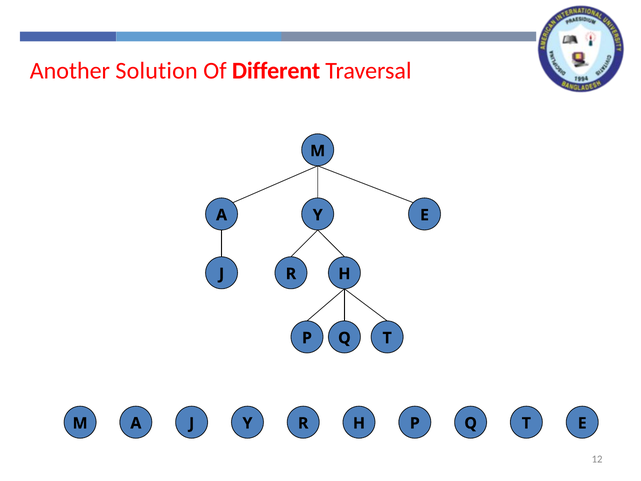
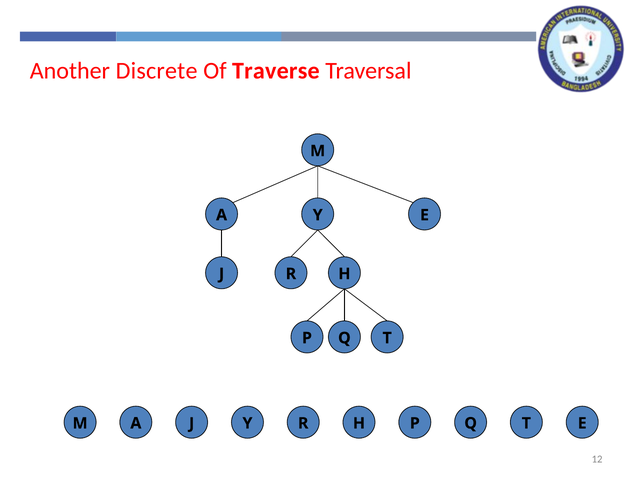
Solution: Solution -> Discrete (157, 71)
Different: Different -> Traverse (276, 71)
